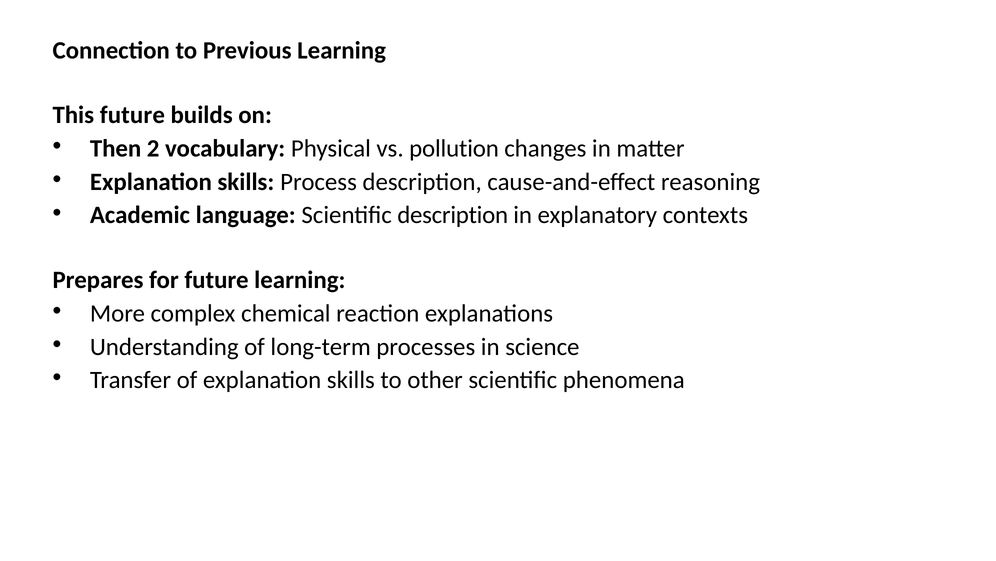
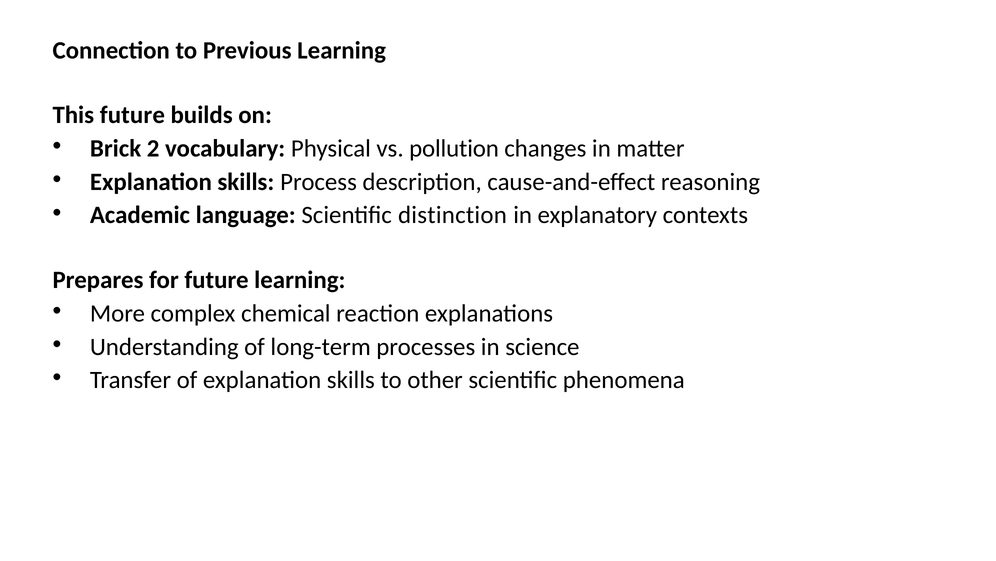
Then: Then -> Brick (116, 148)
Scientific description: description -> distinction (452, 215)
